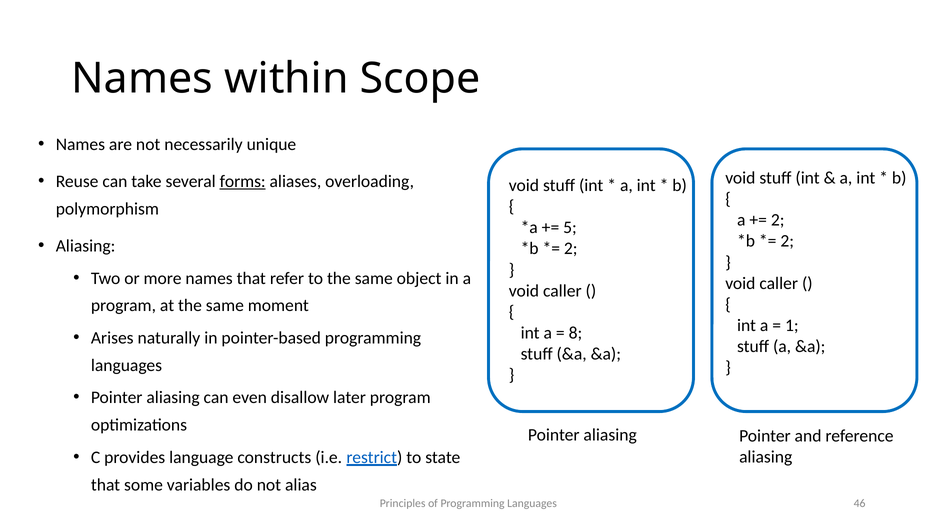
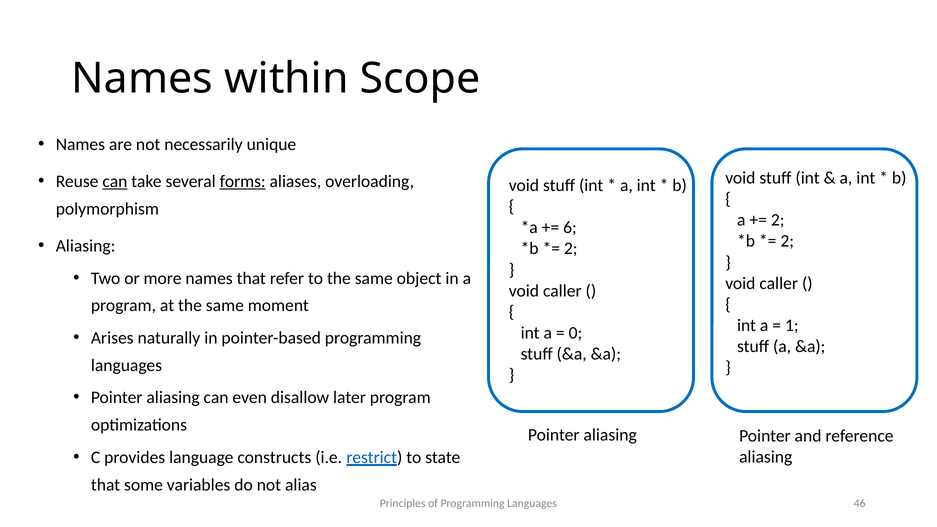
can underline: none -> present (115, 181)
5: 5 -> 6 (570, 228)
8: 8 -> 0 (575, 333)
